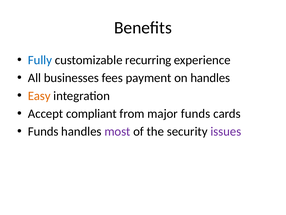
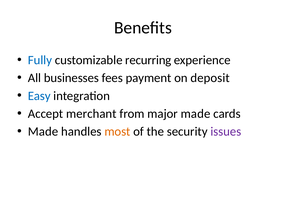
on handles: handles -> deposit (210, 78)
Easy colour: orange -> blue (39, 96)
compliant: compliant -> merchant (91, 113)
major funds: funds -> made (196, 113)
Funds: Funds -> Made (43, 131)
most colour: purple -> orange (117, 131)
